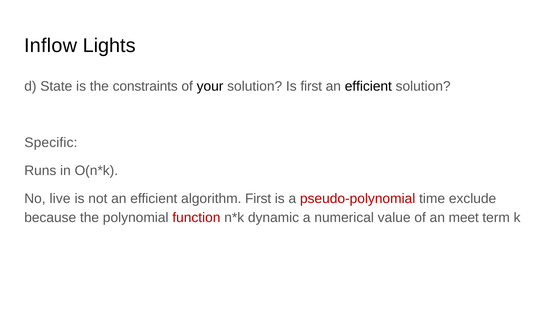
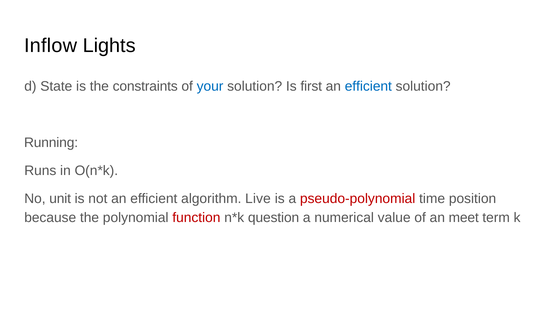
your colour: black -> blue (210, 86)
efficient colour: black -> blue (368, 86)
Specific: Specific -> Running (51, 143)
live: live -> unit (60, 199)
algorithm First: First -> Live (258, 199)
exclude: exclude -> position (473, 199)
dynamic: dynamic -> question (274, 218)
